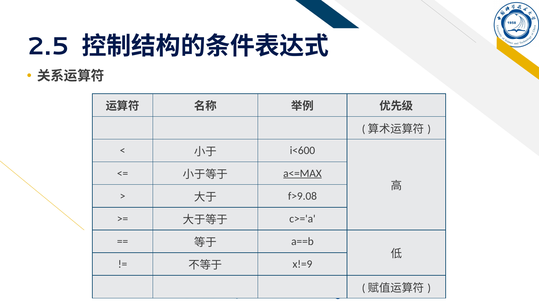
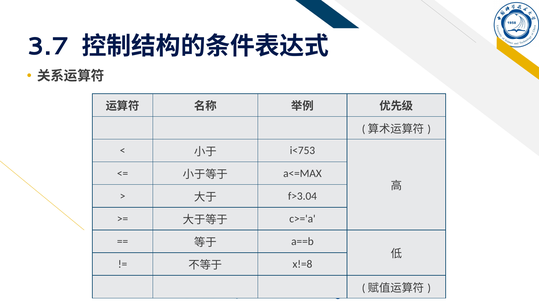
2.5: 2.5 -> 3.7 (48, 47)
i<600: i<600 -> i<753 (302, 151)
a<=MAX underline: present -> none (302, 173)
f>9.08: f>9.08 -> f>3.04 (302, 196)
x!=9: x!=9 -> x!=8 (302, 264)
